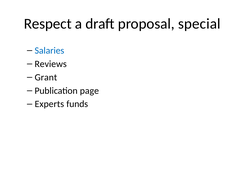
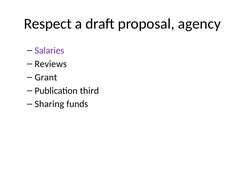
special: special -> agency (199, 24)
Salaries colour: blue -> purple (49, 50)
page: page -> third (89, 91)
Experts: Experts -> Sharing (49, 104)
